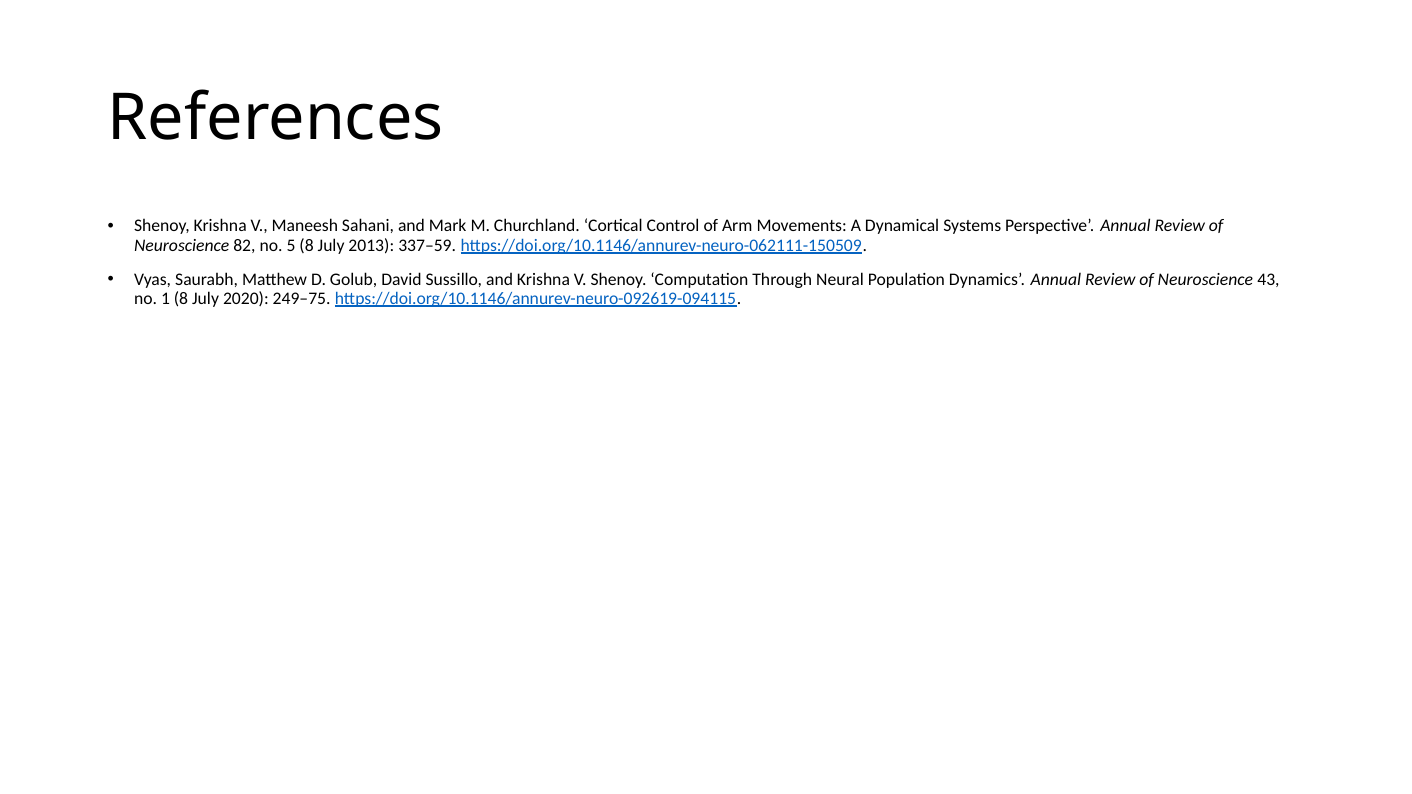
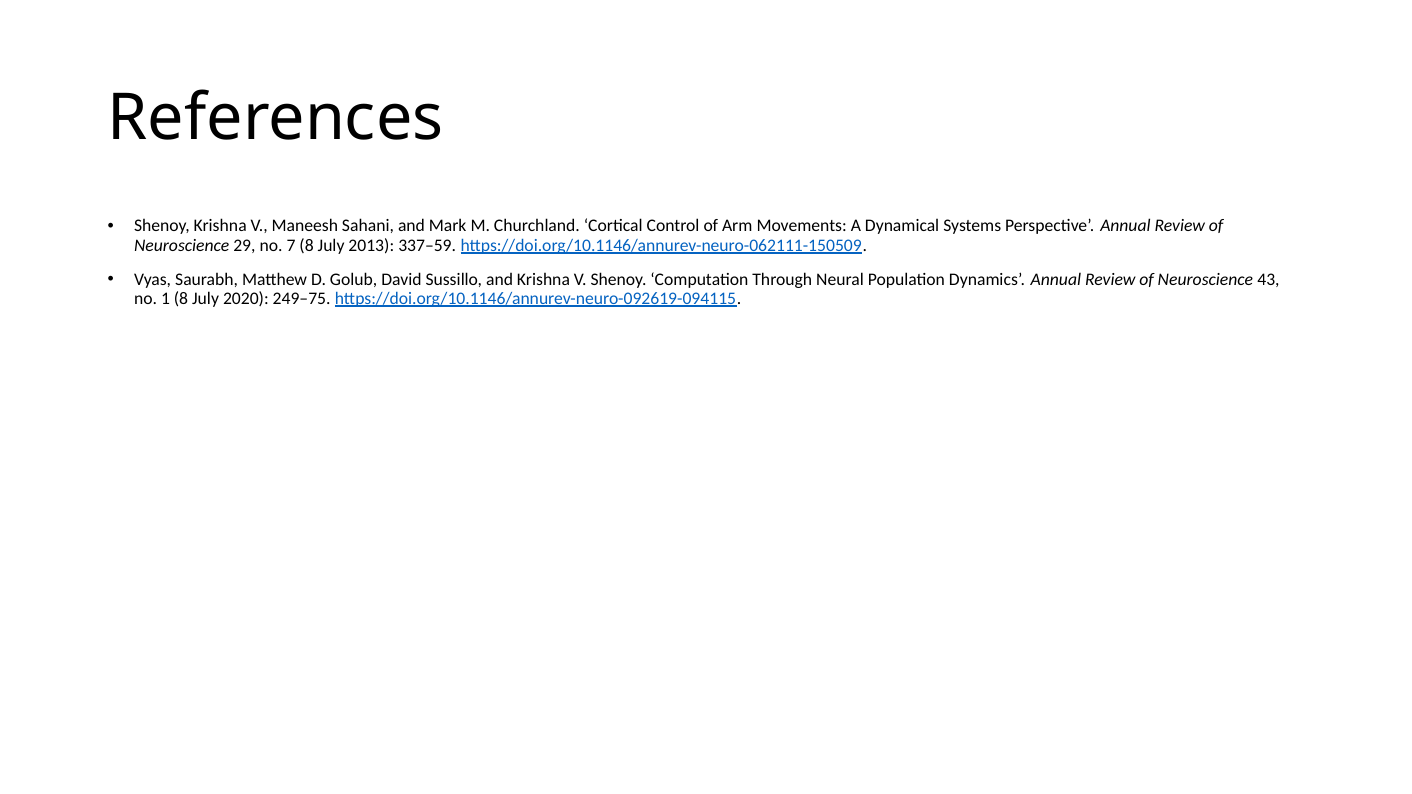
82: 82 -> 29 (244, 245)
5: 5 -> 7 (291, 245)
